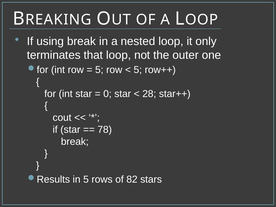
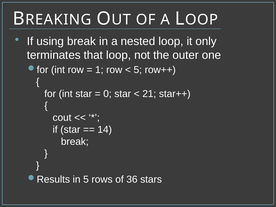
5: 5 -> 1 (99, 70)
28: 28 -> 21 (149, 94)
78: 78 -> 14 (105, 130)
82: 82 -> 36 (132, 179)
